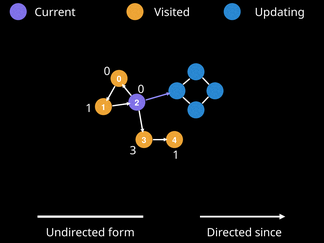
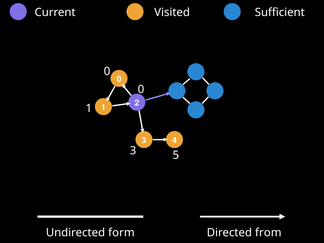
Updating: Updating -> Sufficient (280, 12)
3 1: 1 -> 5 (176, 155)
since: since -> from (268, 233)
